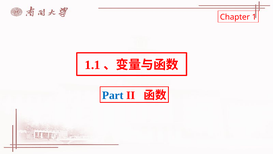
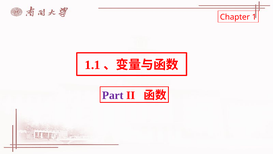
Part colour: blue -> purple (113, 95)
